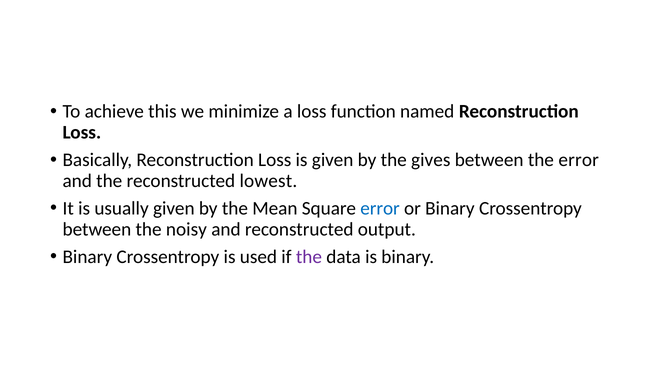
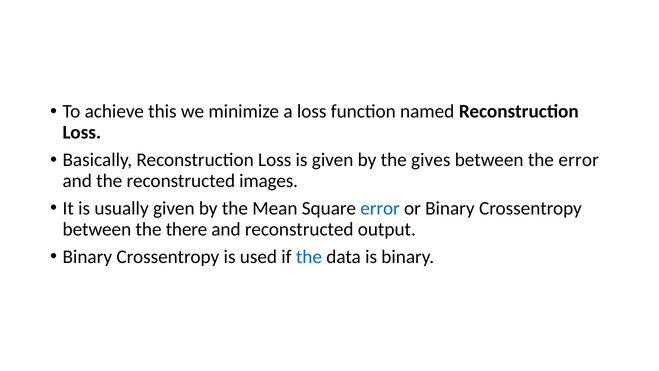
lowest: lowest -> images (269, 181)
noisy: noisy -> there (187, 229)
the colour: purple -> blue (309, 257)
